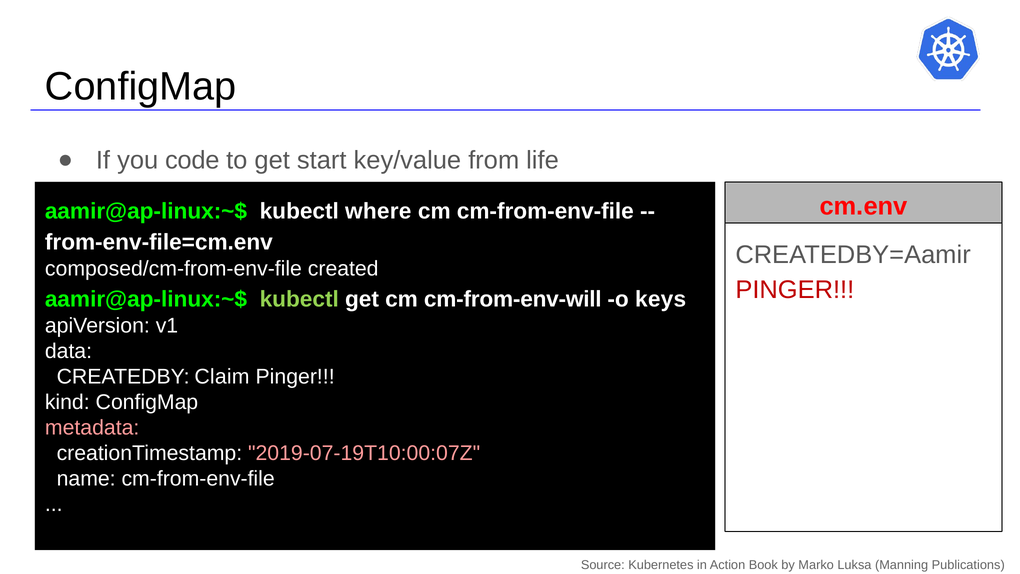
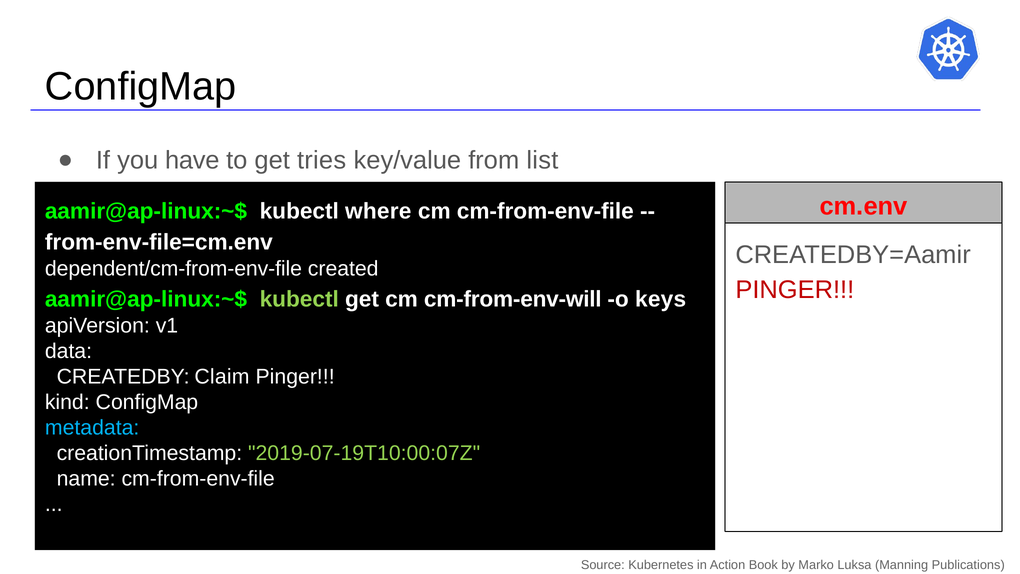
code: code -> have (192, 160)
start: start -> tries (322, 160)
life: life -> list (542, 160)
composed/cm-from-env-file: composed/cm-from-env-file -> dependent/cm-from-env-file (173, 269)
metadata colour: pink -> light blue (92, 427)
2019-07-19T10:00:07Z colour: pink -> light green (364, 453)
